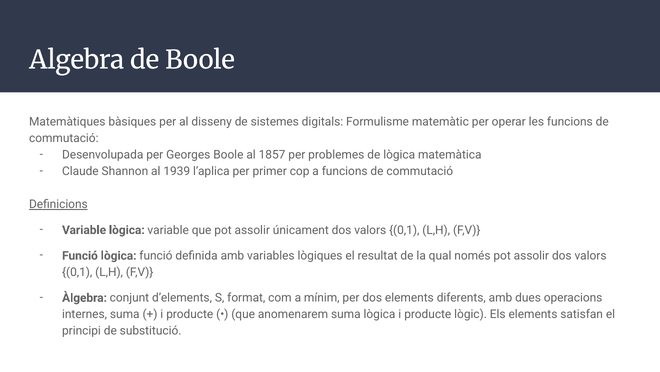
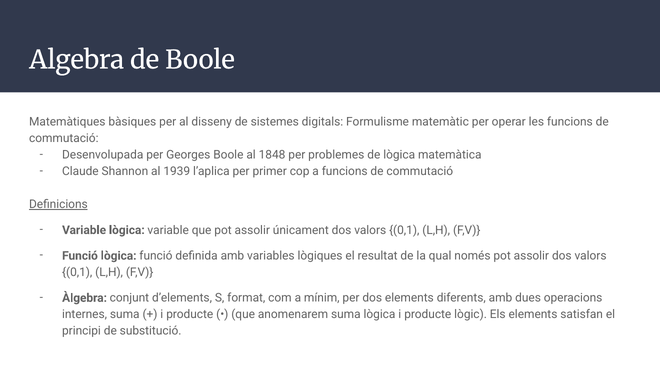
1857: 1857 -> 1848 (272, 155)
